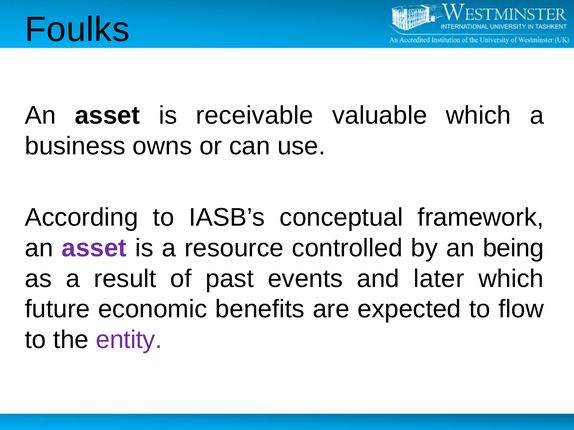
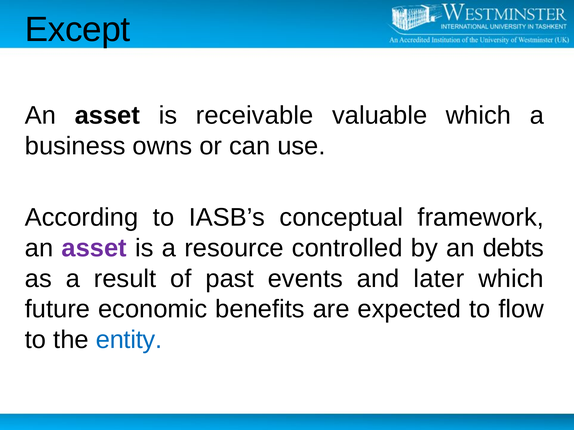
Foulks: Foulks -> Except (78, 30)
being: being -> debts (513, 248)
entity colour: purple -> blue (129, 340)
